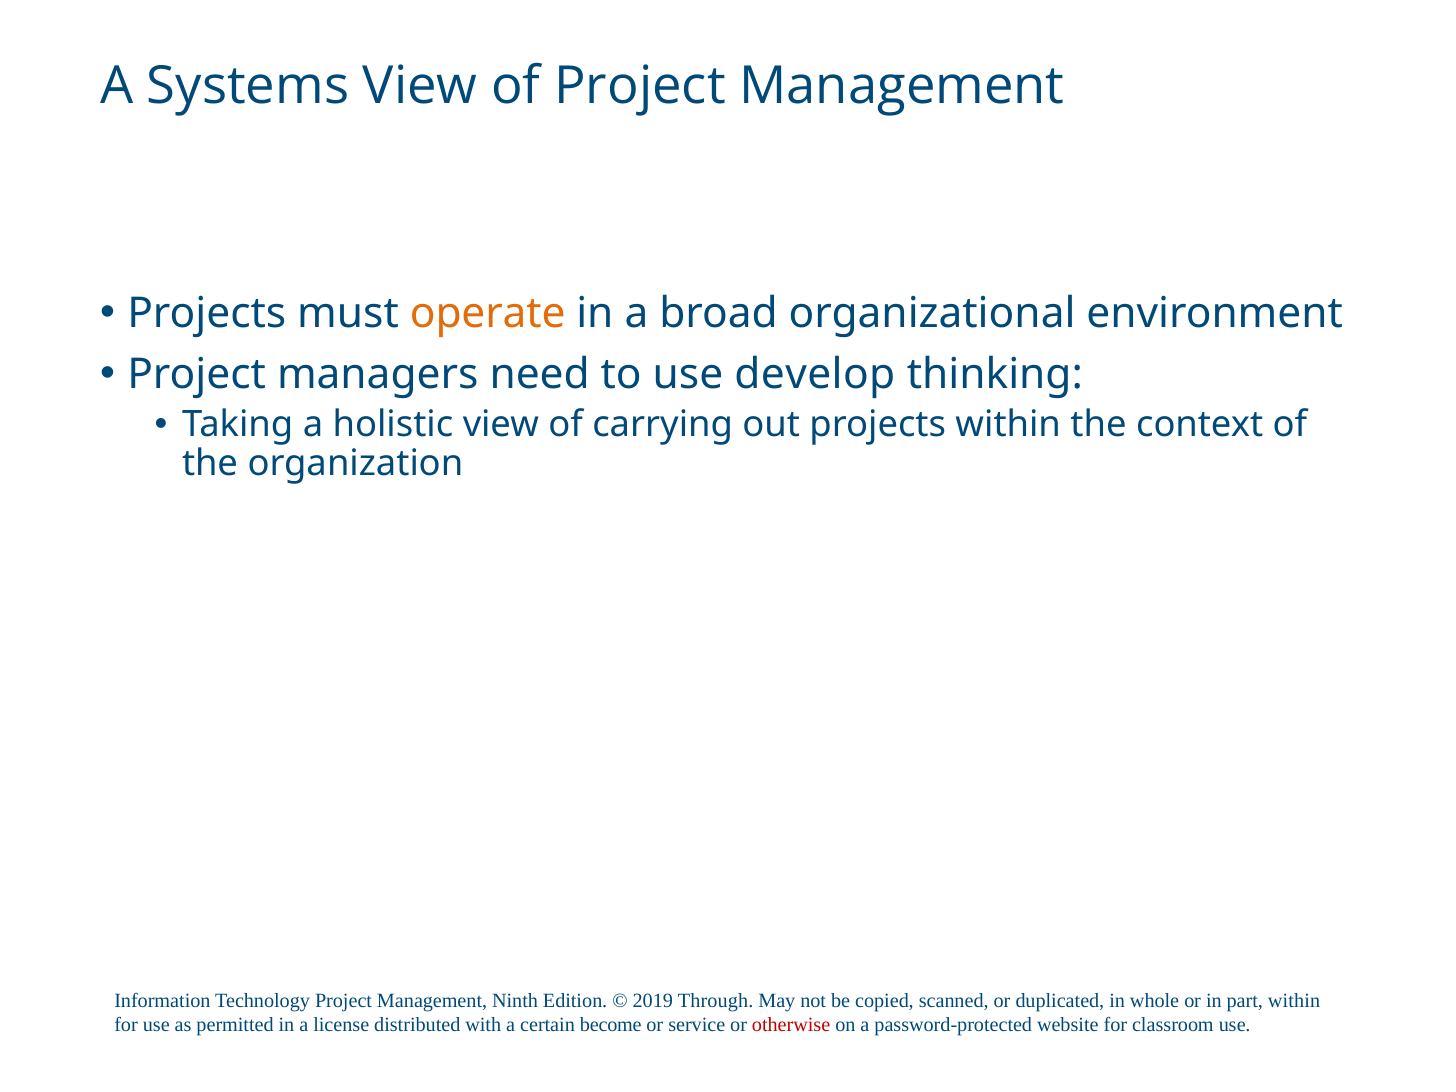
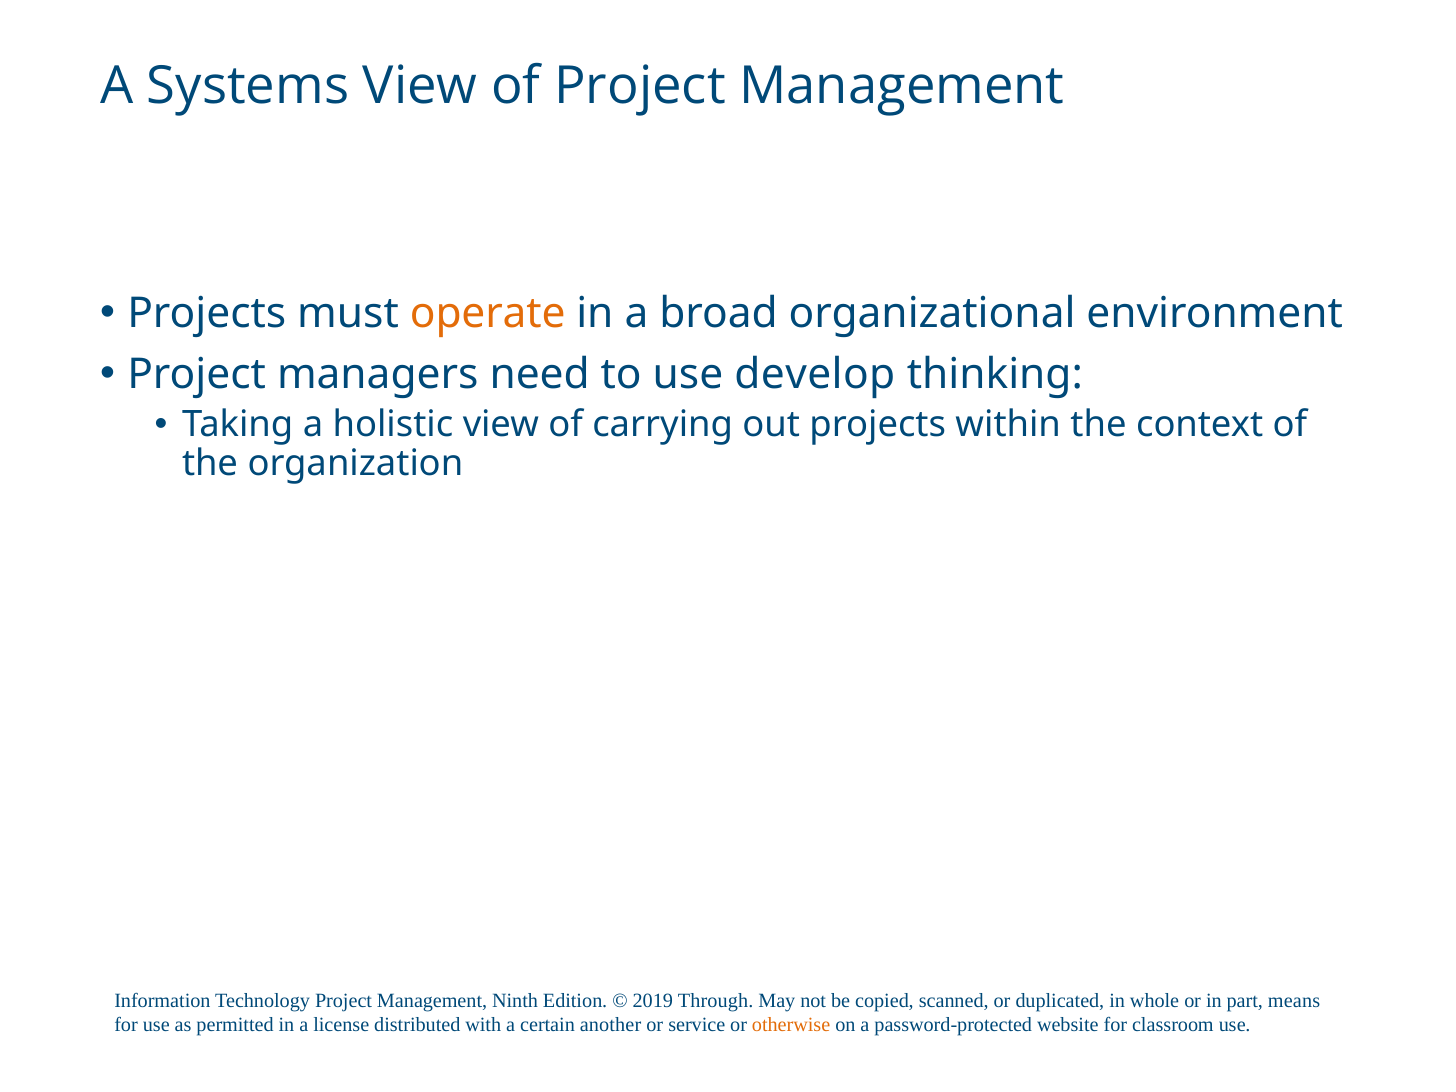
part within: within -> means (1294, 1001)
become: become -> another (611, 1025)
otherwise colour: red -> orange (791, 1025)
